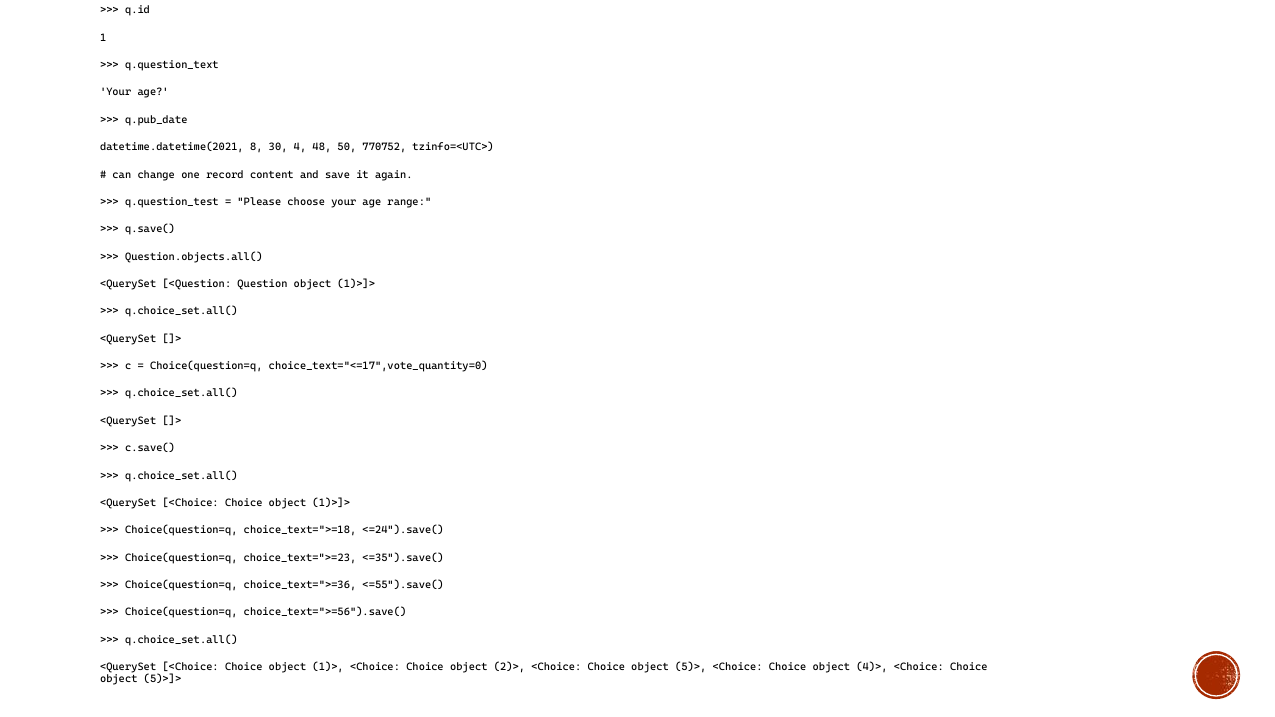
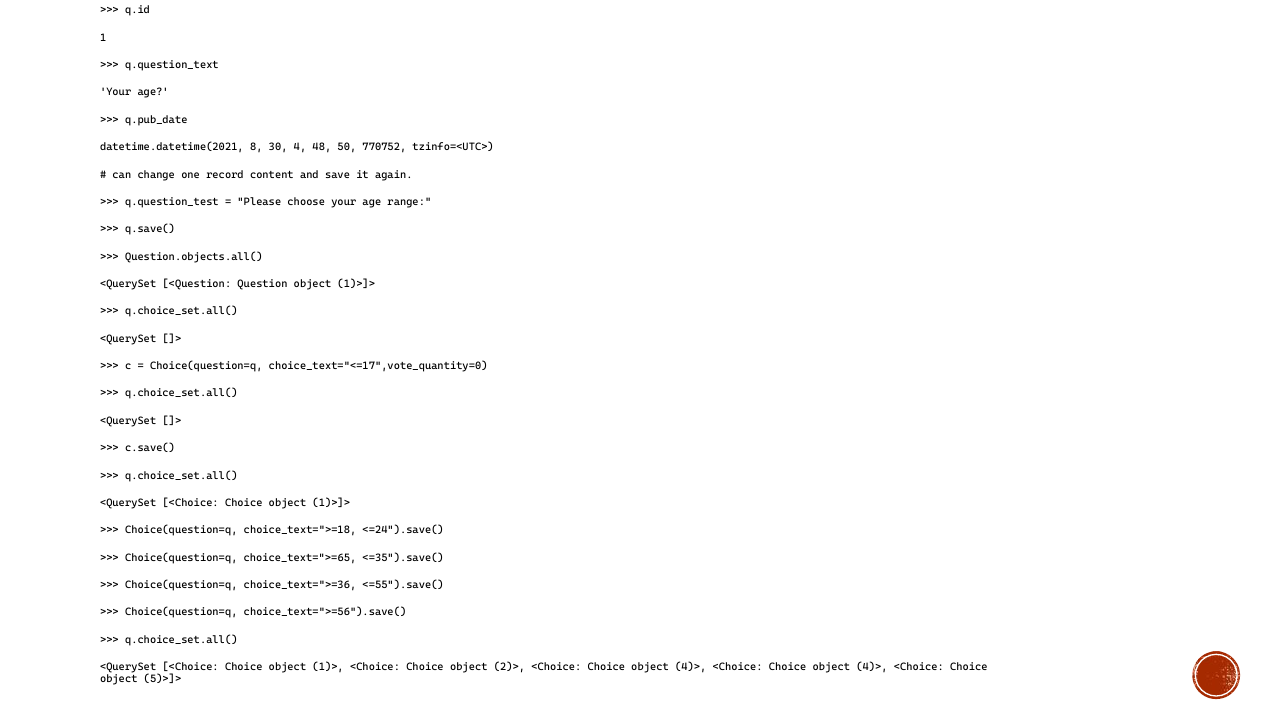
choice_text=">=23: choice_text=">=23 -> choice_text=">=65 (300, 558)
5)>: 5)> -> 4)> (691, 667)
